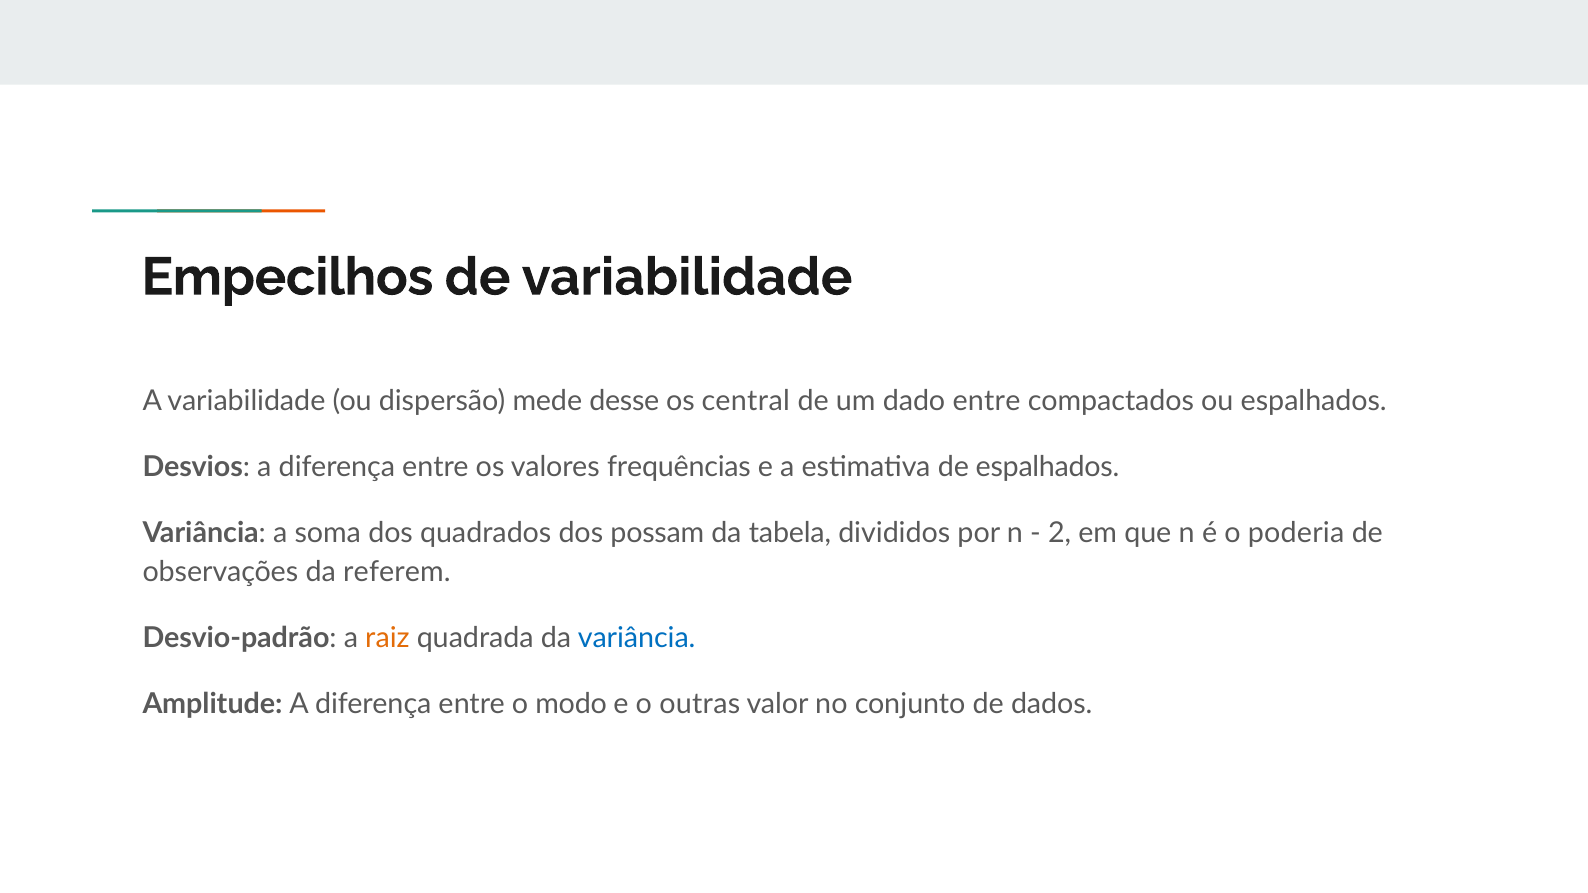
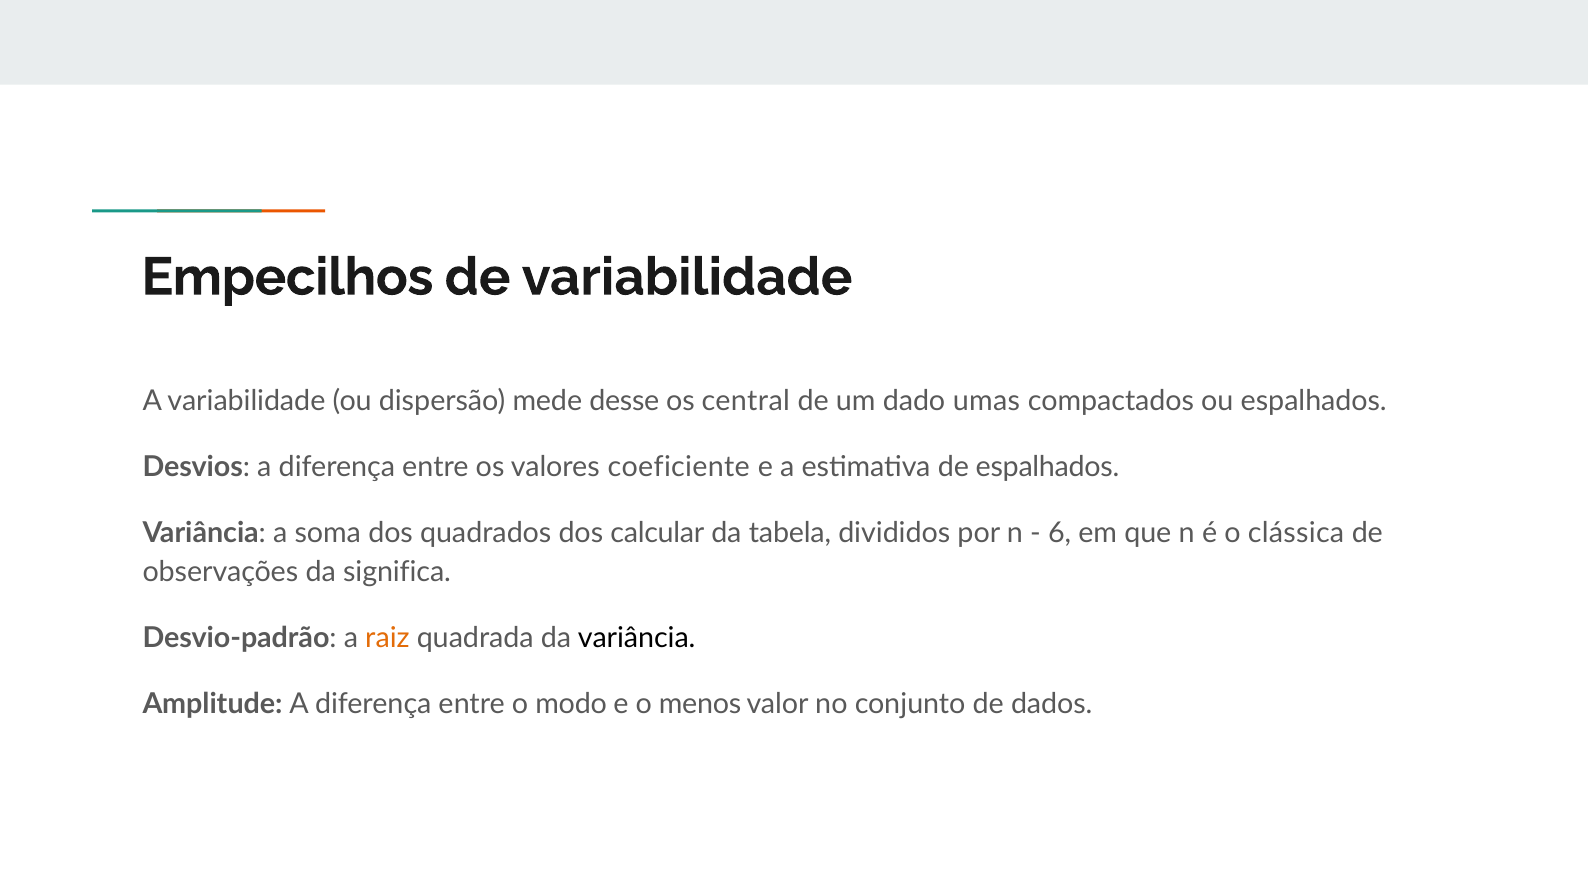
dado entre: entre -> umas (986, 401)
frequências: frequências -> coeficiente (679, 467)
possam: possam -> calcular (657, 533)
2: 2 -> 6 (1060, 533)
poderia: poderia -> clássica (1296, 533)
referem: referem -> significa (397, 572)
variância colour: blue -> black (637, 638)
outras: outras -> menos (700, 704)
